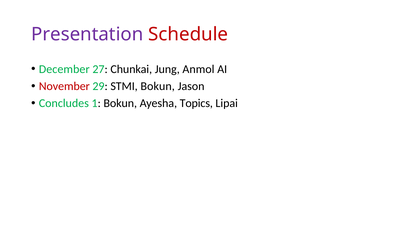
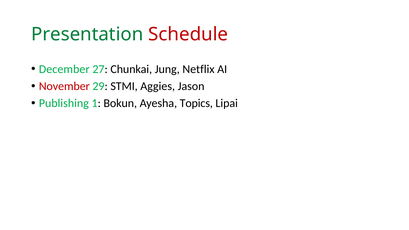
Presentation colour: purple -> green (87, 34)
Anmol: Anmol -> Netflix (199, 69)
STMI Bokun: Bokun -> Aggies (158, 86)
Concludes: Concludes -> Publishing (64, 103)
